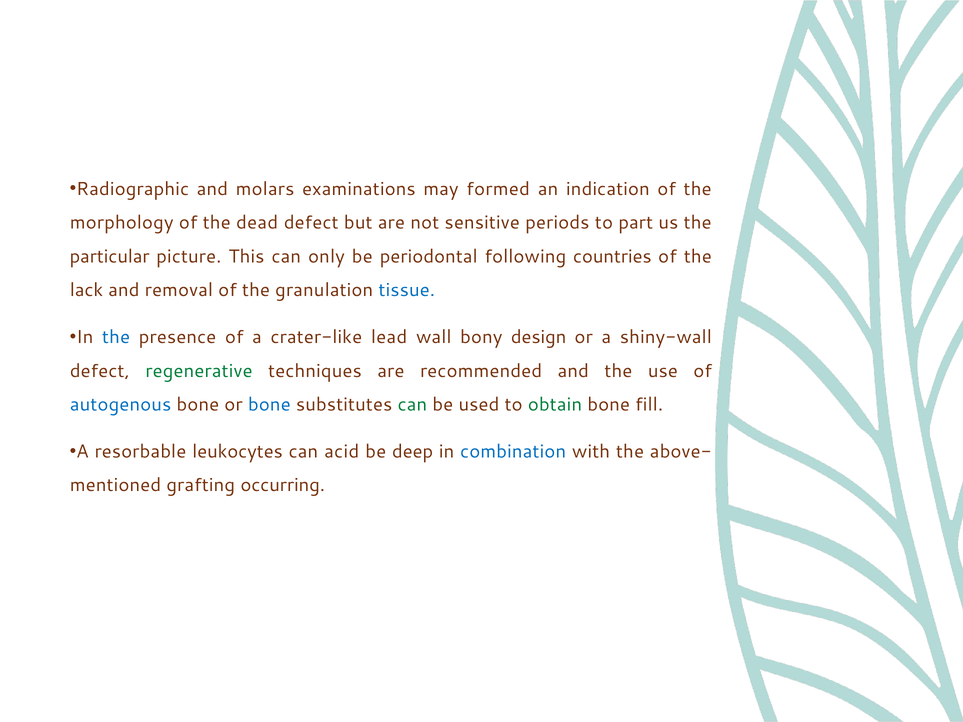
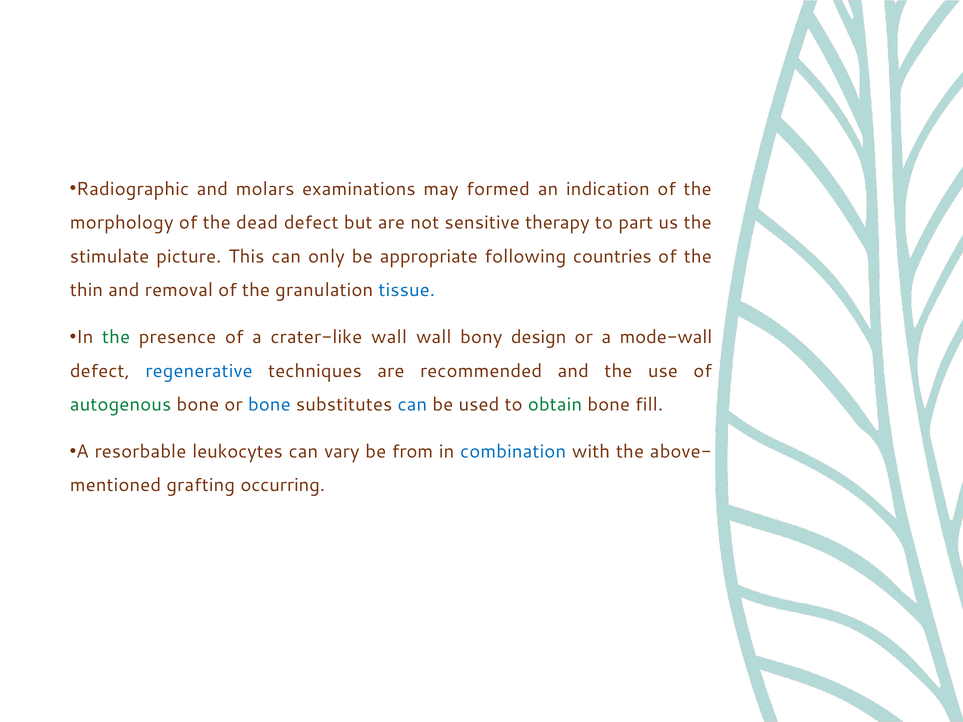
periods: periods -> therapy (557, 223)
particular: particular -> stimulate (110, 256)
periodontal: periodontal -> appropriate (429, 256)
lack: lack -> thin (86, 290)
the colour: blue -> green (116, 337)
crater-like lead: lead -> wall (389, 337)
shiny-wall: shiny-wall -> mode-wall (666, 337)
regenerative colour: green -> blue (199, 371)
autogenous colour: blue -> green (121, 405)
can colour: green -> blue (412, 405)
acid: acid -> vary (342, 452)
deep: deep -> from (413, 452)
